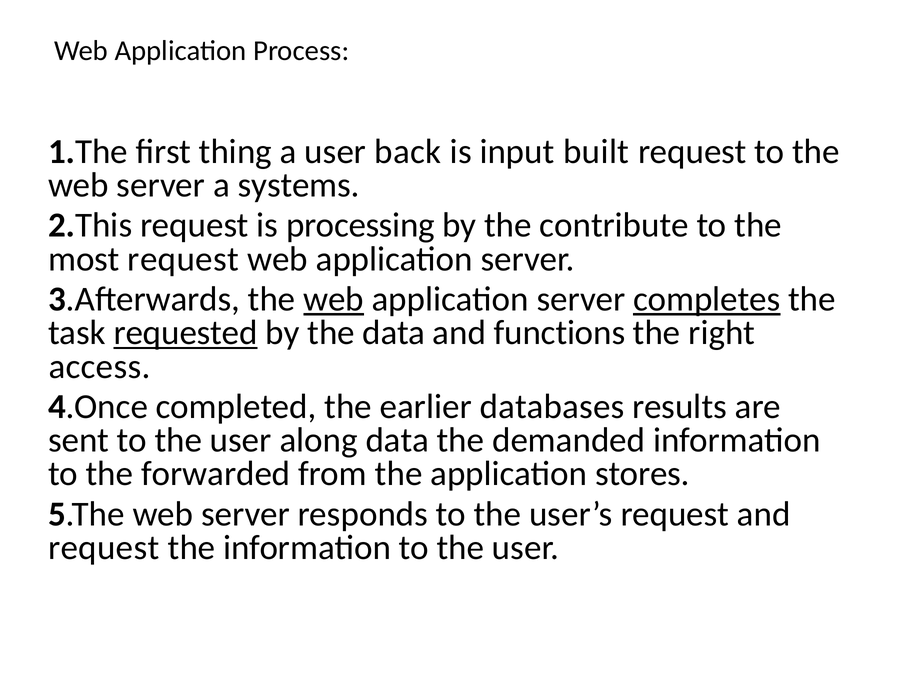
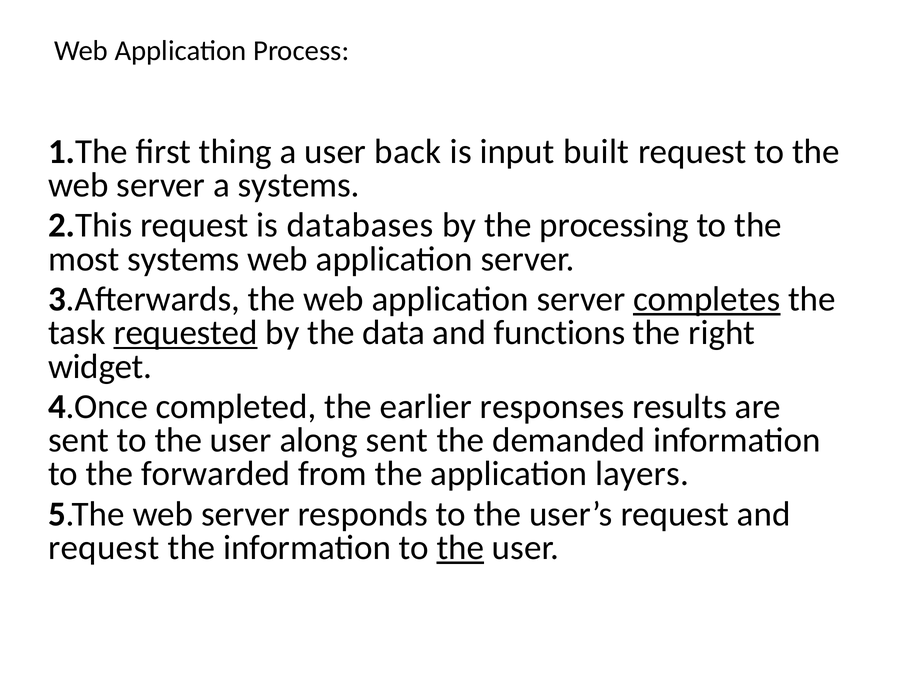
processing: processing -> databases (360, 226)
contribute: contribute -> processing (614, 226)
most request: request -> systems (184, 259)
web underline: present -> none (334, 299)
access: access -> widget (100, 367)
databases: databases -> responses (552, 407)
along data: data -> sent (397, 441)
stores: stores -> layers (642, 474)
the underline: none -> present (460, 548)
